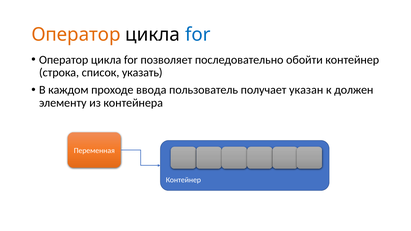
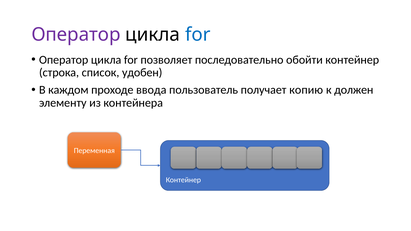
Оператор colour: orange -> purple (76, 35)
указать: указать -> удобен (142, 73)
указан: указан -> копию (306, 90)
